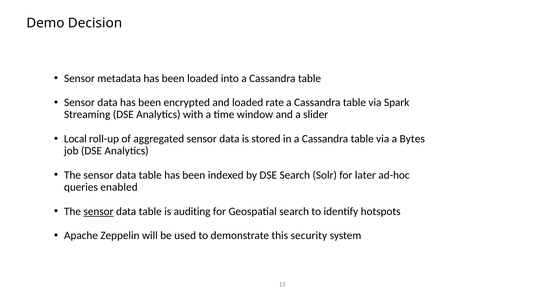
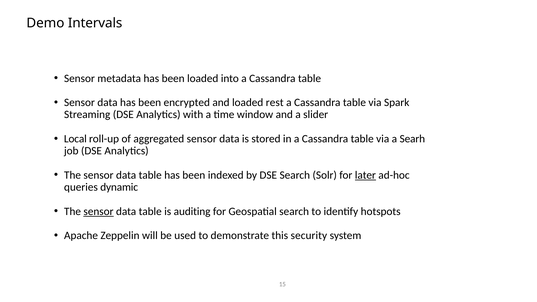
Decision: Decision -> Intervals (95, 23)
rate: rate -> rest (275, 103)
Bytes: Bytes -> Searh (412, 139)
later underline: none -> present (365, 175)
enabled: enabled -> dynamic (119, 187)
